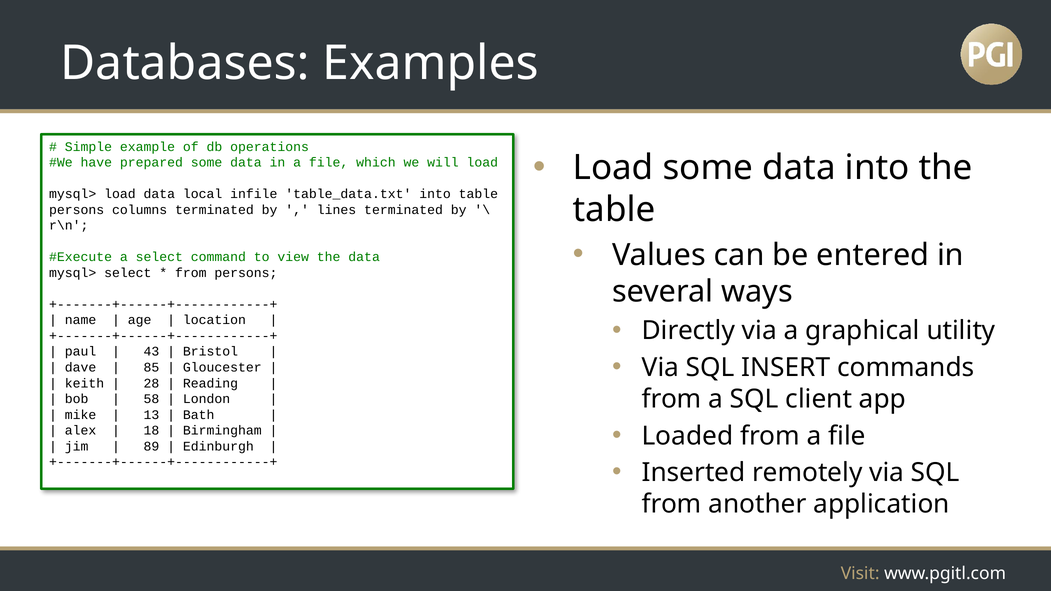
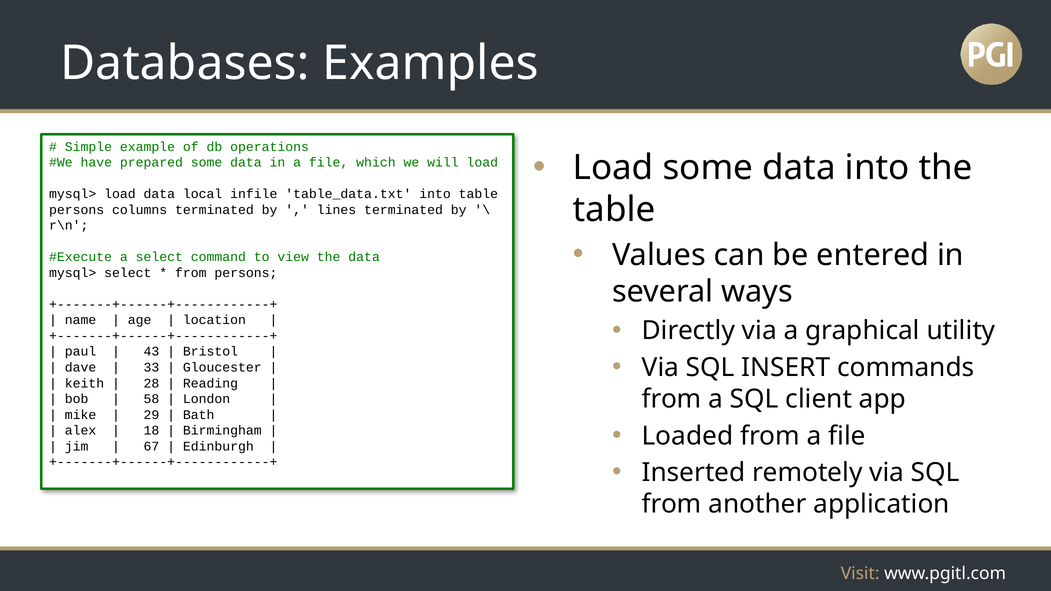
85: 85 -> 33 (151, 368)
13: 13 -> 29 (151, 415)
89: 89 -> 67 (151, 446)
